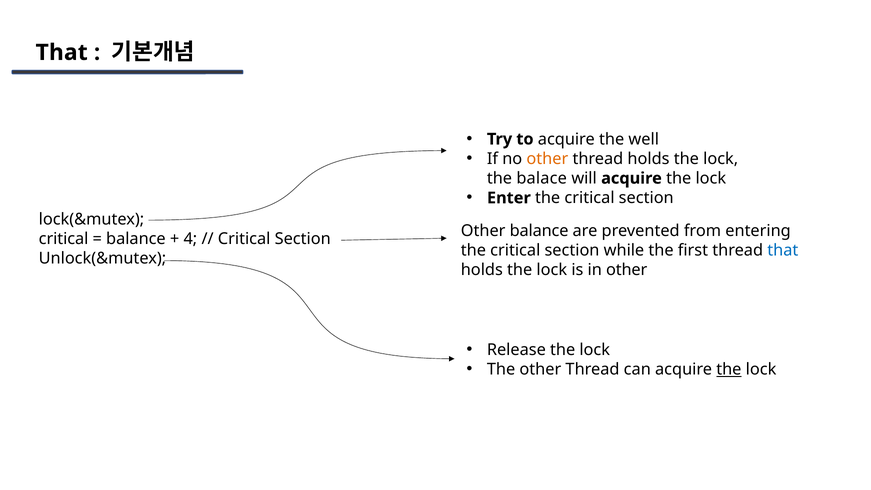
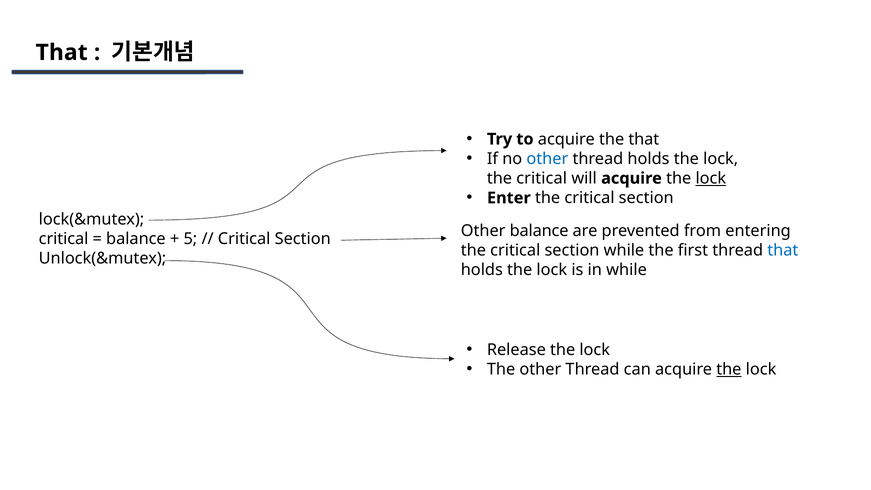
the well: well -> that (644, 139)
other colour: orange -> blue (547, 159)
balace: balace -> critical (542, 178)
lock underline: none -> present (711, 178)
4: 4 -> 5 (190, 239)
in other: other -> while (627, 270)
